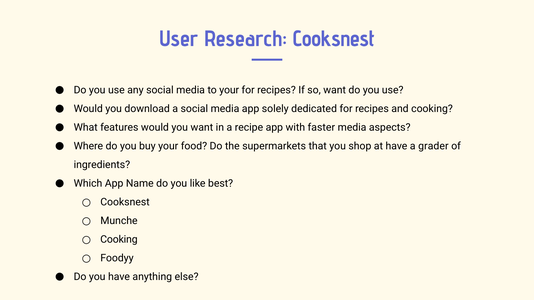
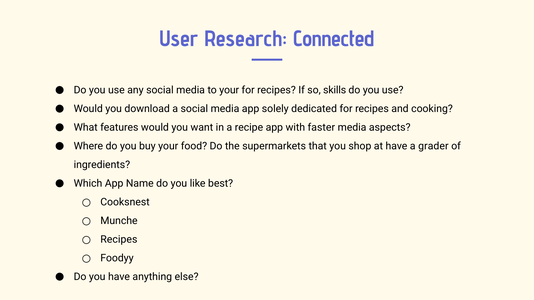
Research Cooksnest: Cooksnest -> Connected (334, 39)
so want: want -> skills (335, 90)
Cooking: Cooking -> Recipes (119, 240)
